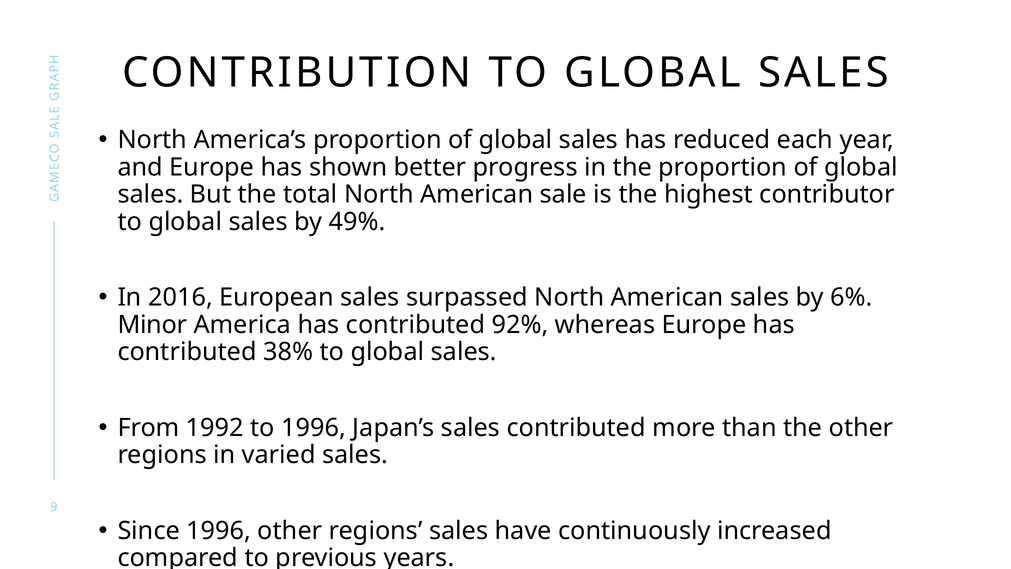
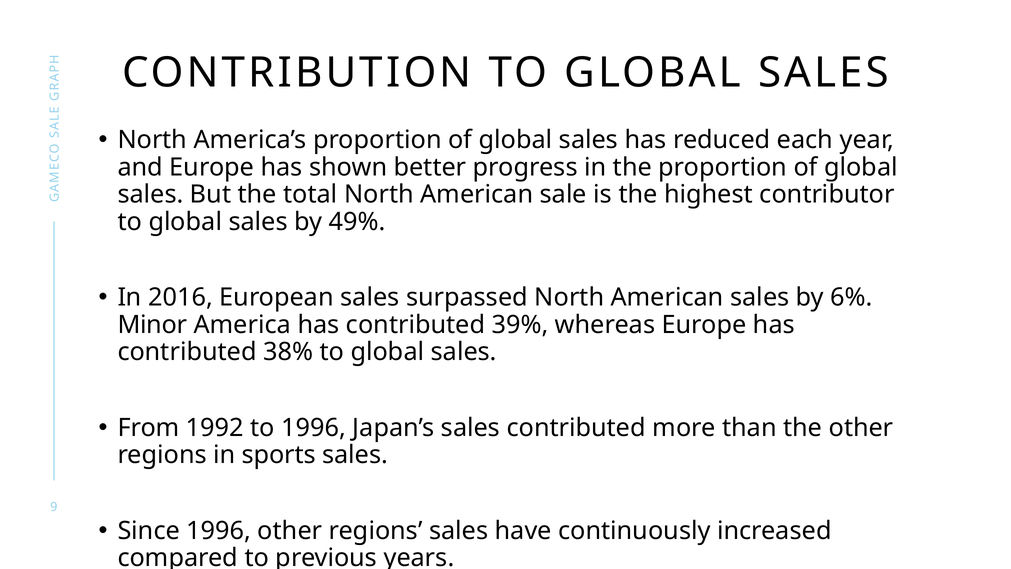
92%: 92% -> 39% (520, 325)
varied: varied -> sports (279, 455)
